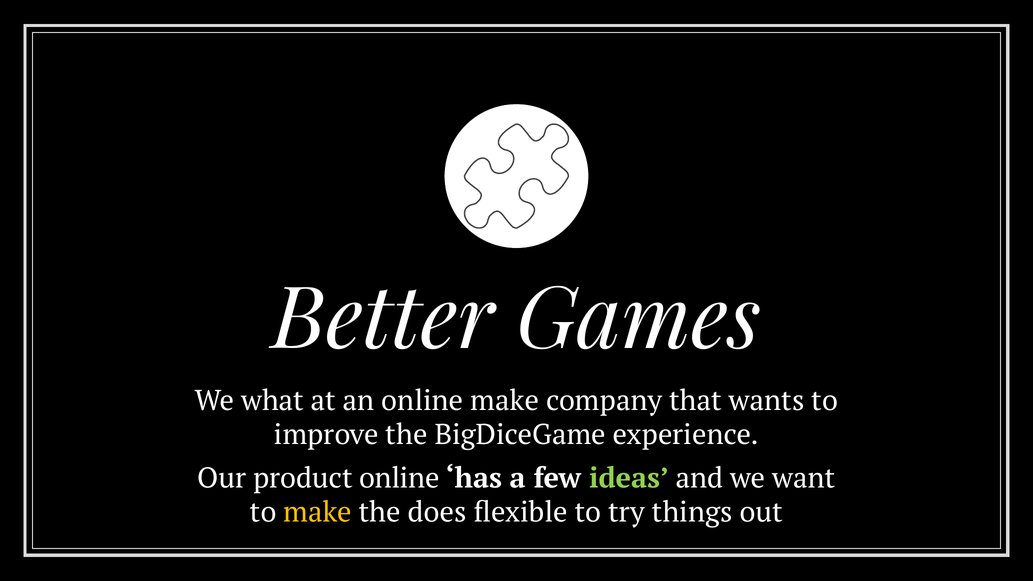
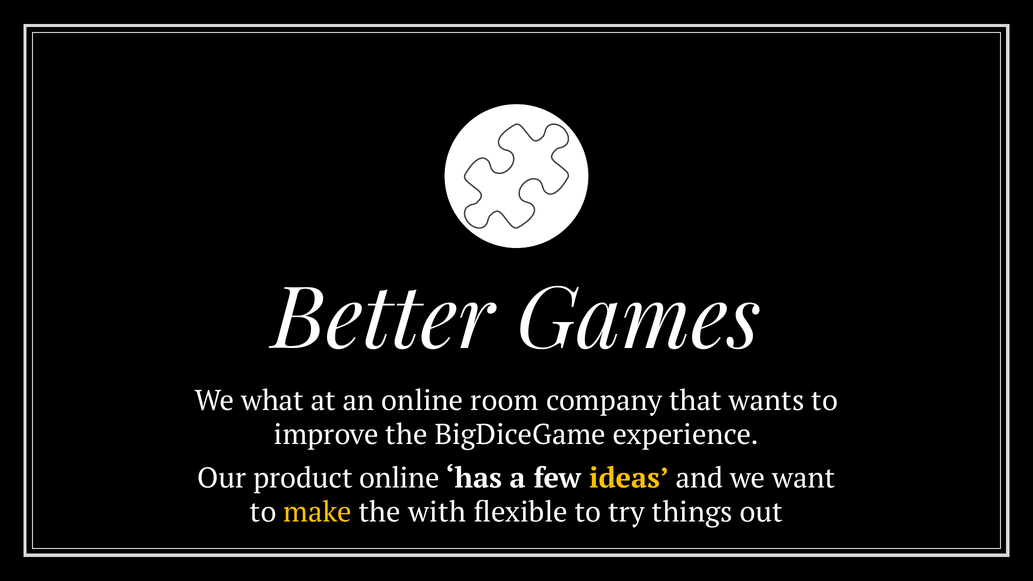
online make: make -> room (505, 401)
ideas colour: light green -> yellow (629, 478)
does: does -> with (437, 513)
